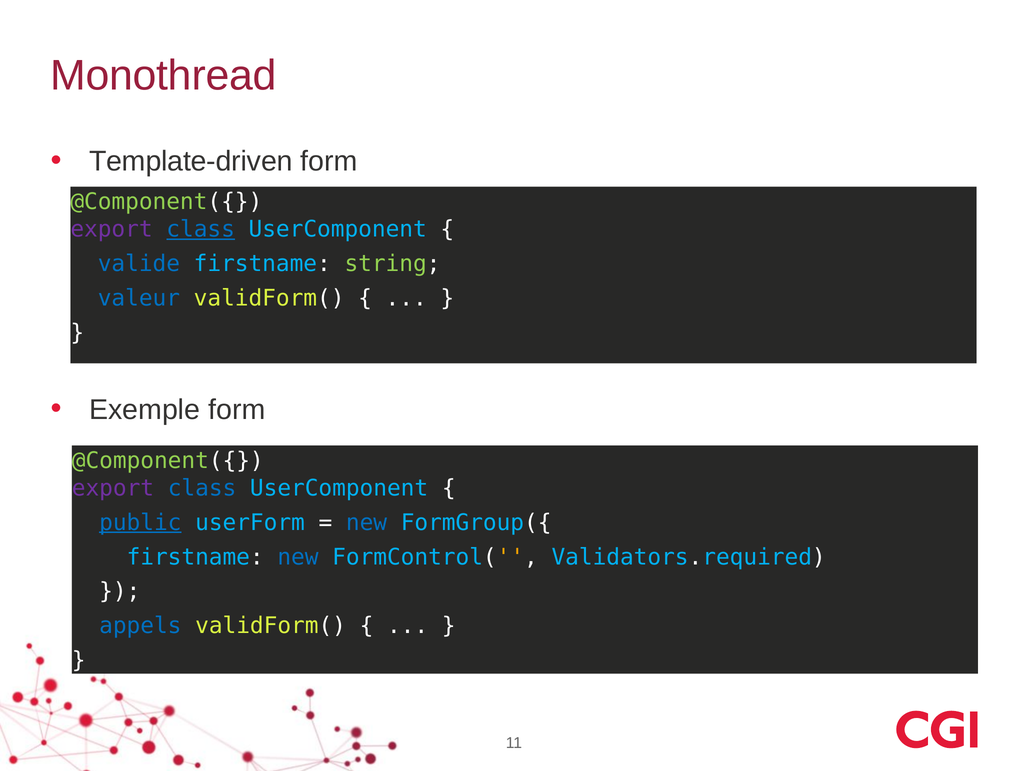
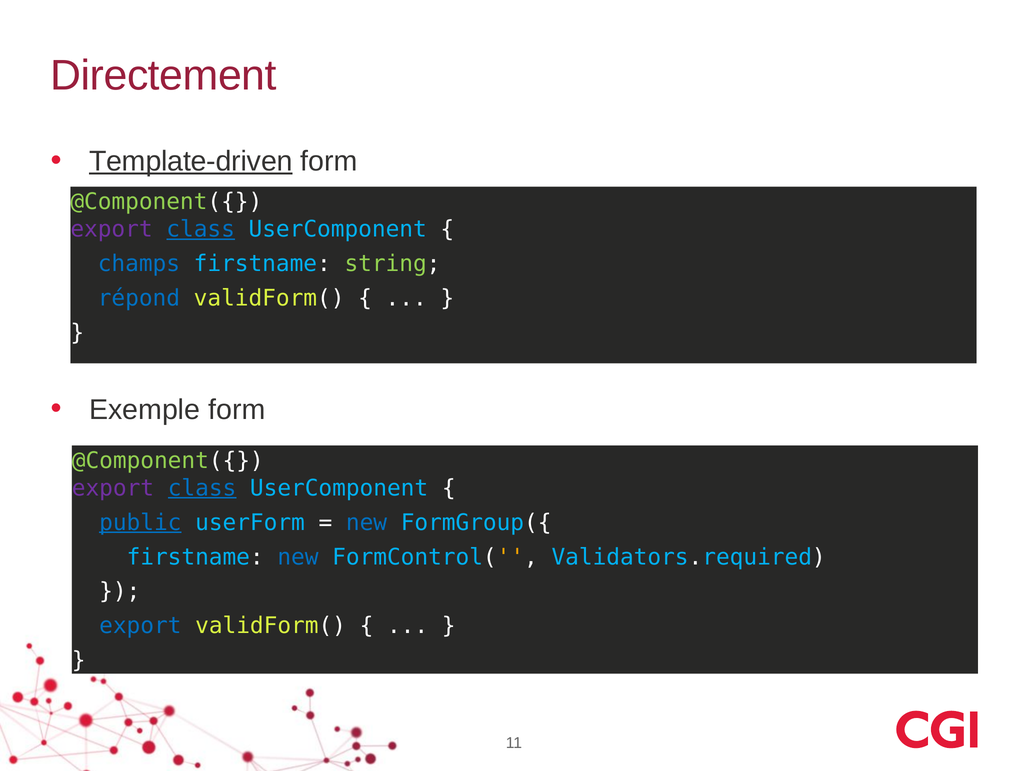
Monothread: Monothread -> Directement (163, 76)
Template-driven underline: none -> present (191, 161)
valide: valide -> champs (139, 264)
valeur: valeur -> répond (139, 298)
class underline: none -> present (202, 488)
appels: appels -> export (140, 626)
